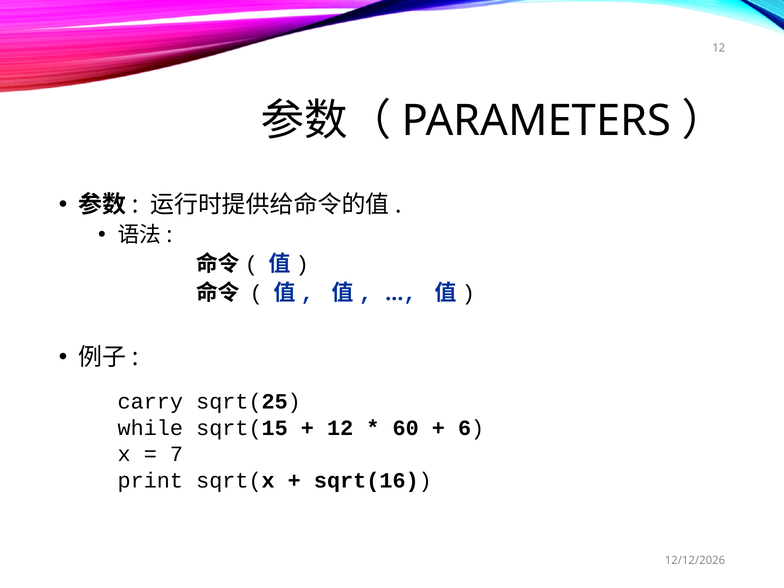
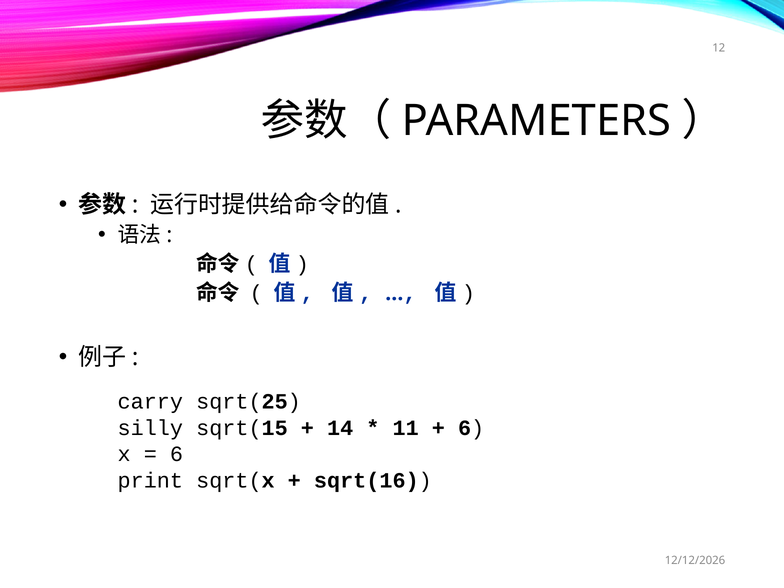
while: while -> silly (150, 428)
12: 12 -> 14 (340, 428)
60: 60 -> 11 (406, 428)
7: 7 -> 6 (176, 454)
